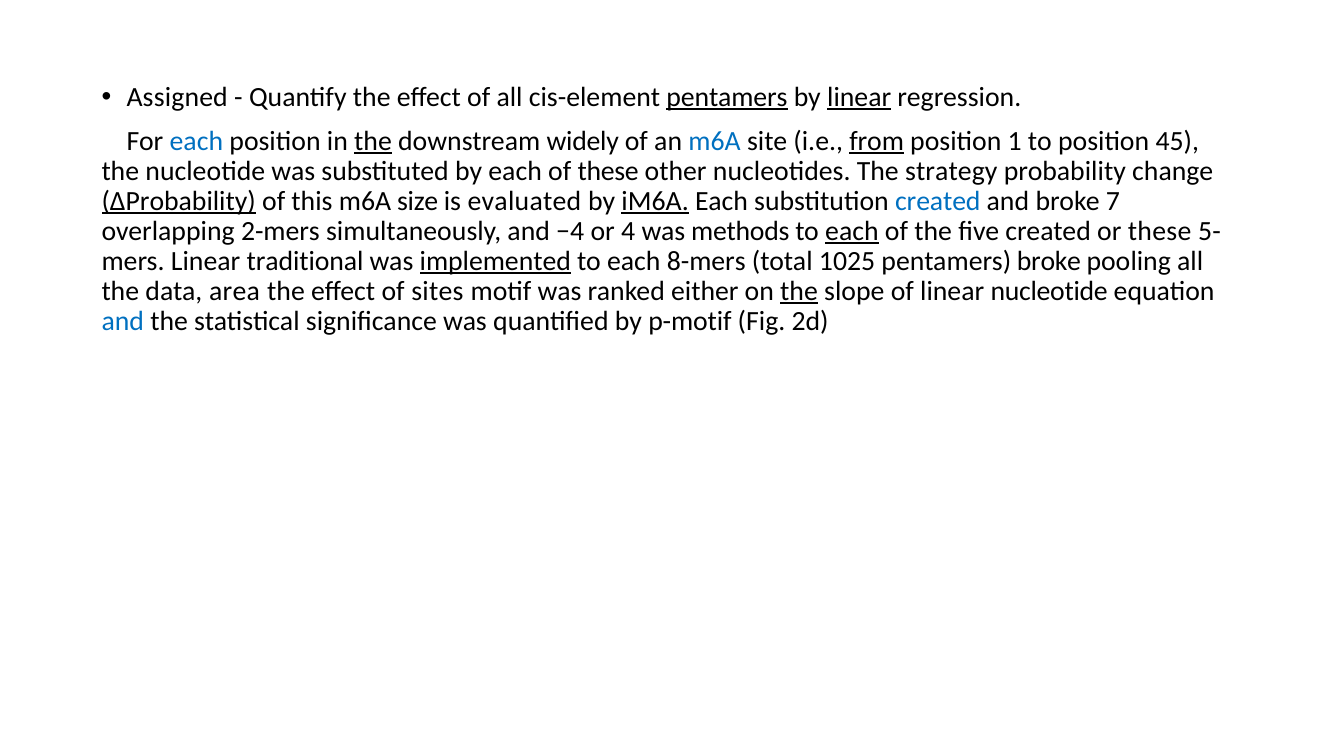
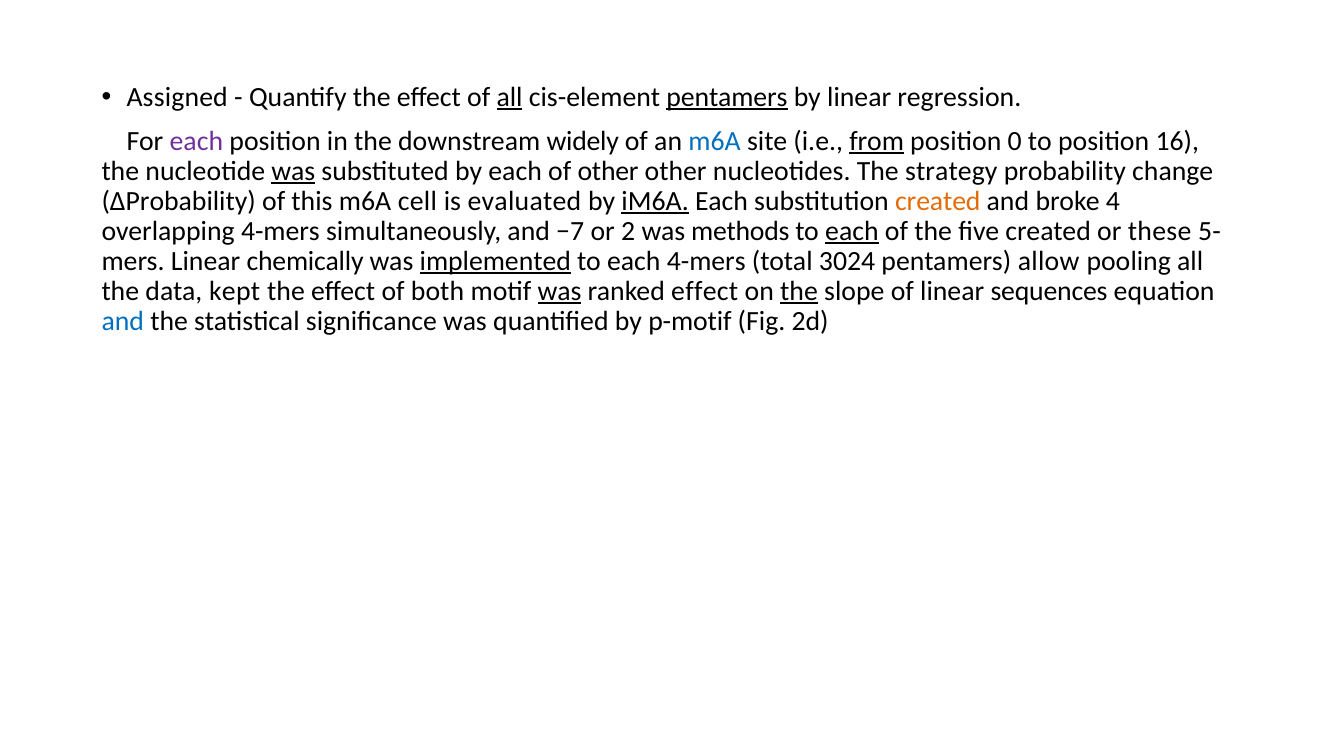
all underline: none -> present (510, 97)
linear underline: present -> none (859, 97)
each colour: blue -> purple (196, 141)
the underline: present -> none (373, 141)
1: 1 -> 0 (1015, 141)
45: 45 -> 16 (1177, 141)
was underline: none -> present (293, 171)
of these: these -> other (608, 171)
ΔProbability underline: present -> none (179, 201)
size: size -> cell (417, 201)
created colour: blue -> orange (938, 201)
7: 7 -> 4 (1113, 201)
overlapping 2-mers: 2-mers -> 4-mers (280, 231)
−4: −4 -> −7 (570, 231)
4: 4 -> 2 (628, 231)
traditional: traditional -> chemically (305, 261)
each 8-mers: 8-mers -> 4-mers (706, 261)
1025: 1025 -> 3024 (847, 261)
pentamers broke: broke -> allow (1049, 261)
area: area -> kept (235, 291)
sites: sites -> both (438, 291)
was underline: none -> present (560, 291)
ranked either: either -> effect (705, 291)
linear nucleotide: nucleotide -> sequences (1049, 291)
